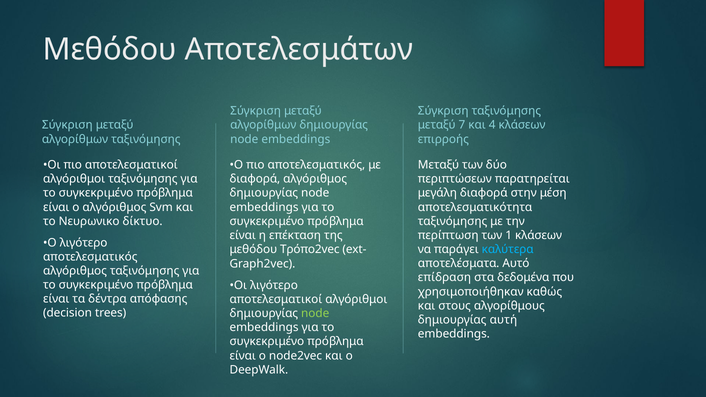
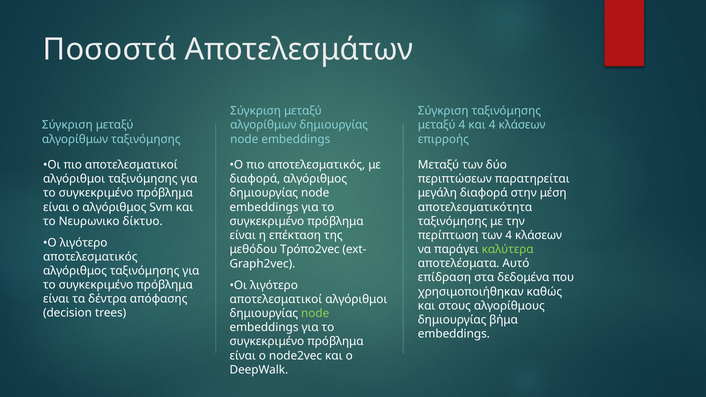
Μεθόδου: Μεθόδου -> Ποσοστά (110, 50)
μεταξύ 7: 7 -> 4 (462, 125)
των 1: 1 -> 4 (509, 235)
καλύτερα colour: light blue -> light green (508, 249)
αυτή: αυτή -> βήμα (504, 320)
